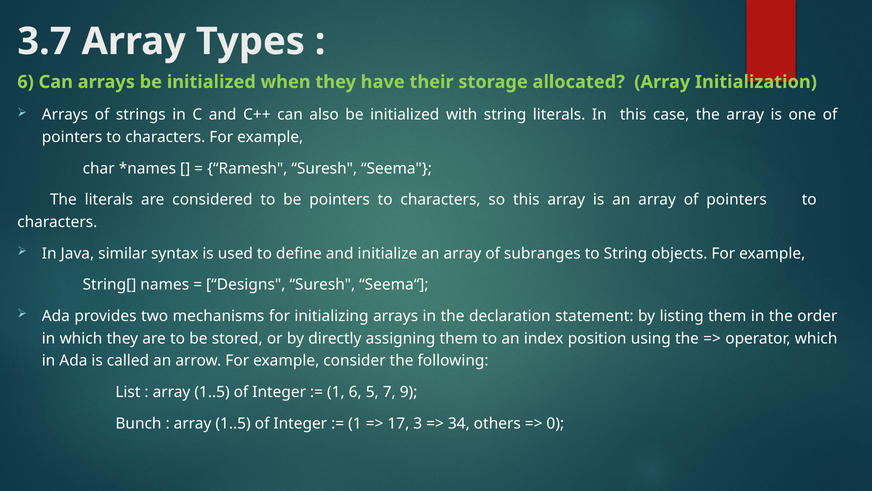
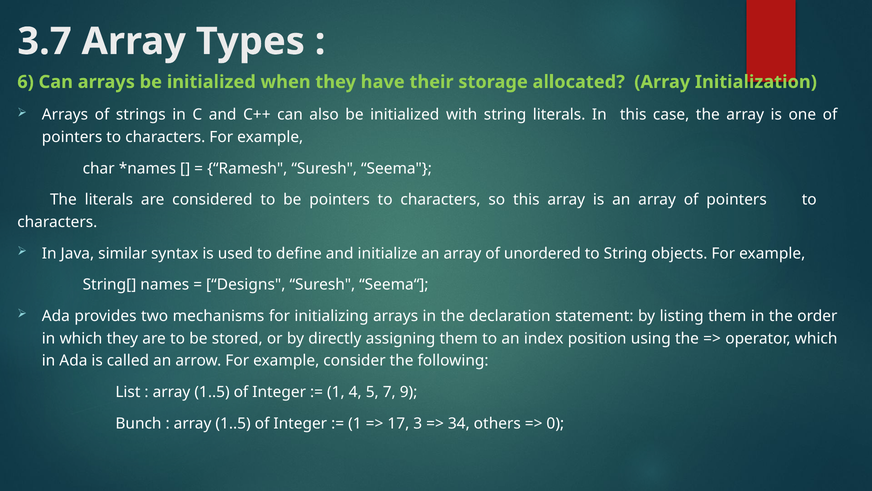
subranges: subranges -> unordered (542, 253)
1 6: 6 -> 4 (355, 392)
